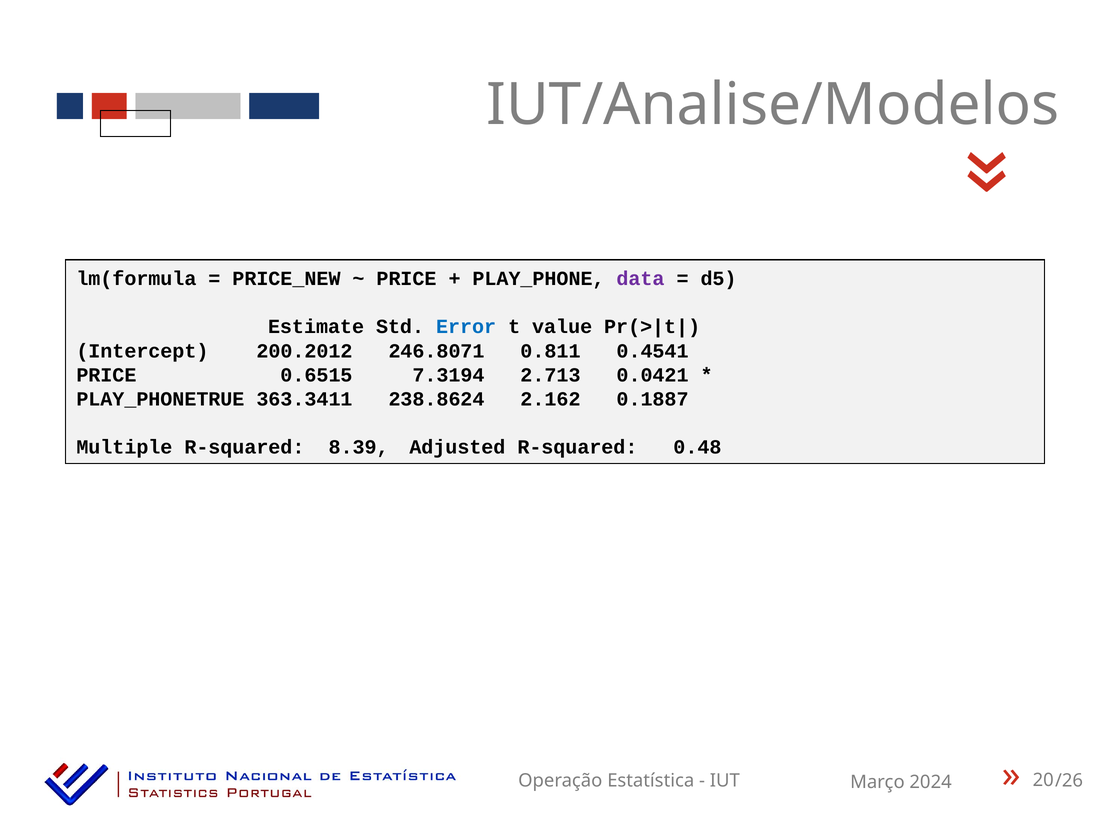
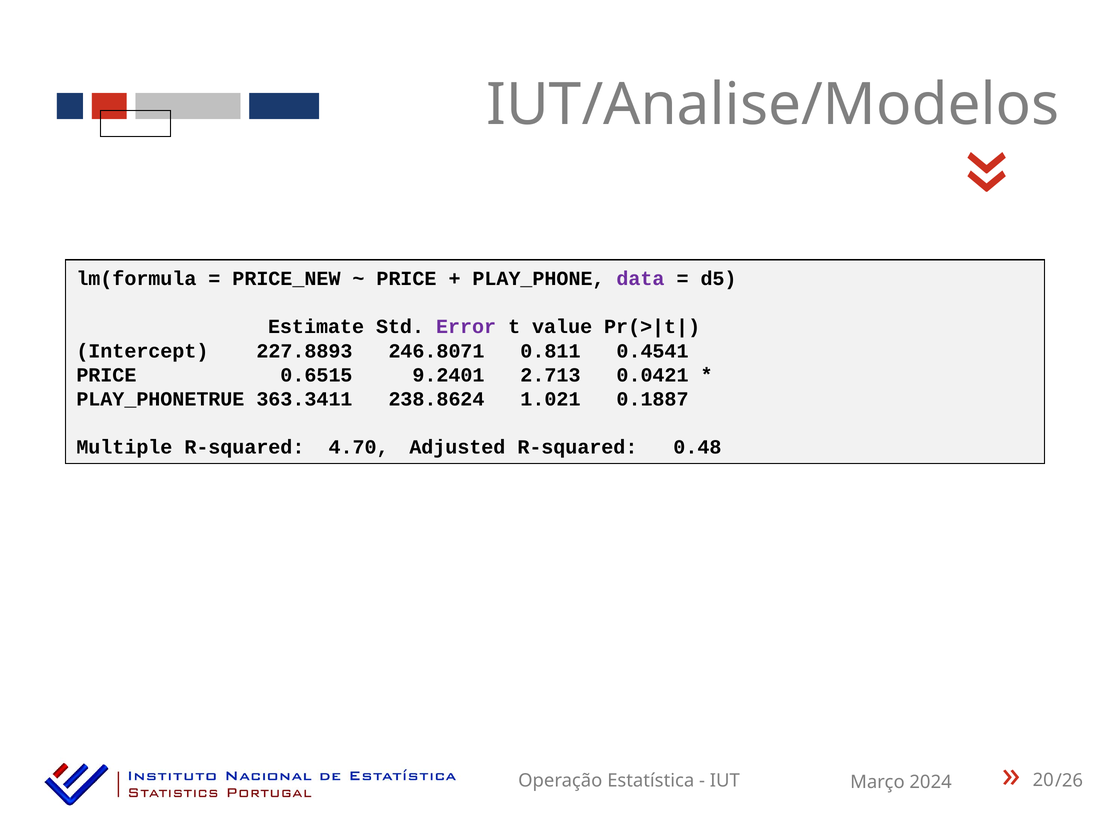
Error colour: blue -> purple (466, 327)
200.2012: 200.2012 -> 227.8893 (304, 351)
7.3194: 7.3194 -> 9.2401 (448, 375)
2.162: 2.162 -> 1.021 (550, 399)
8.39: 8.39 -> 4.70 (359, 447)
